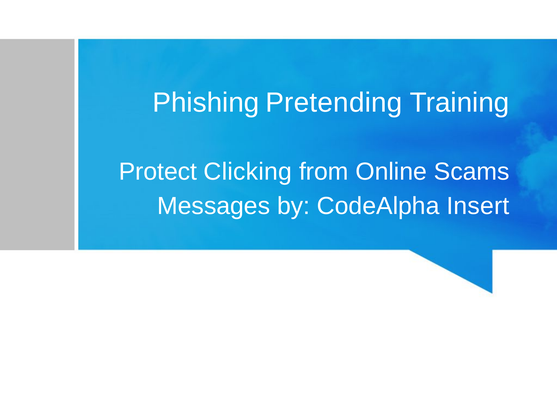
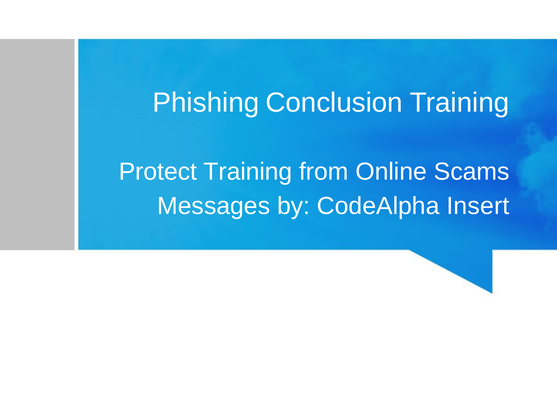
Pretending: Pretending -> Conclusion (334, 103)
Protect Clicking: Clicking -> Training (248, 172)
